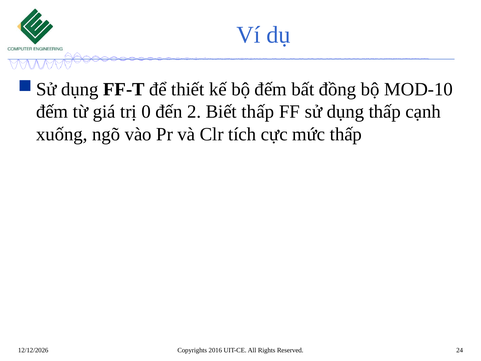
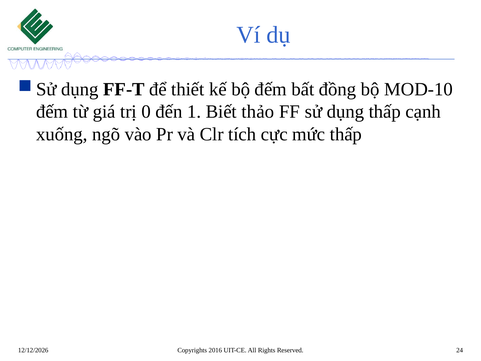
2: 2 -> 1 (194, 112)
Biết thấp: thấp -> thảo (258, 112)
